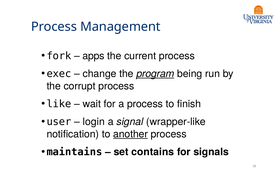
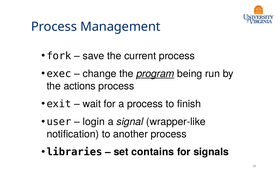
apps: apps -> save (94, 56)
corrupt: corrupt -> actions (80, 86)
like: like -> exit (59, 104)
another underline: present -> none (131, 134)
maintains: maintains -> libraries (74, 152)
